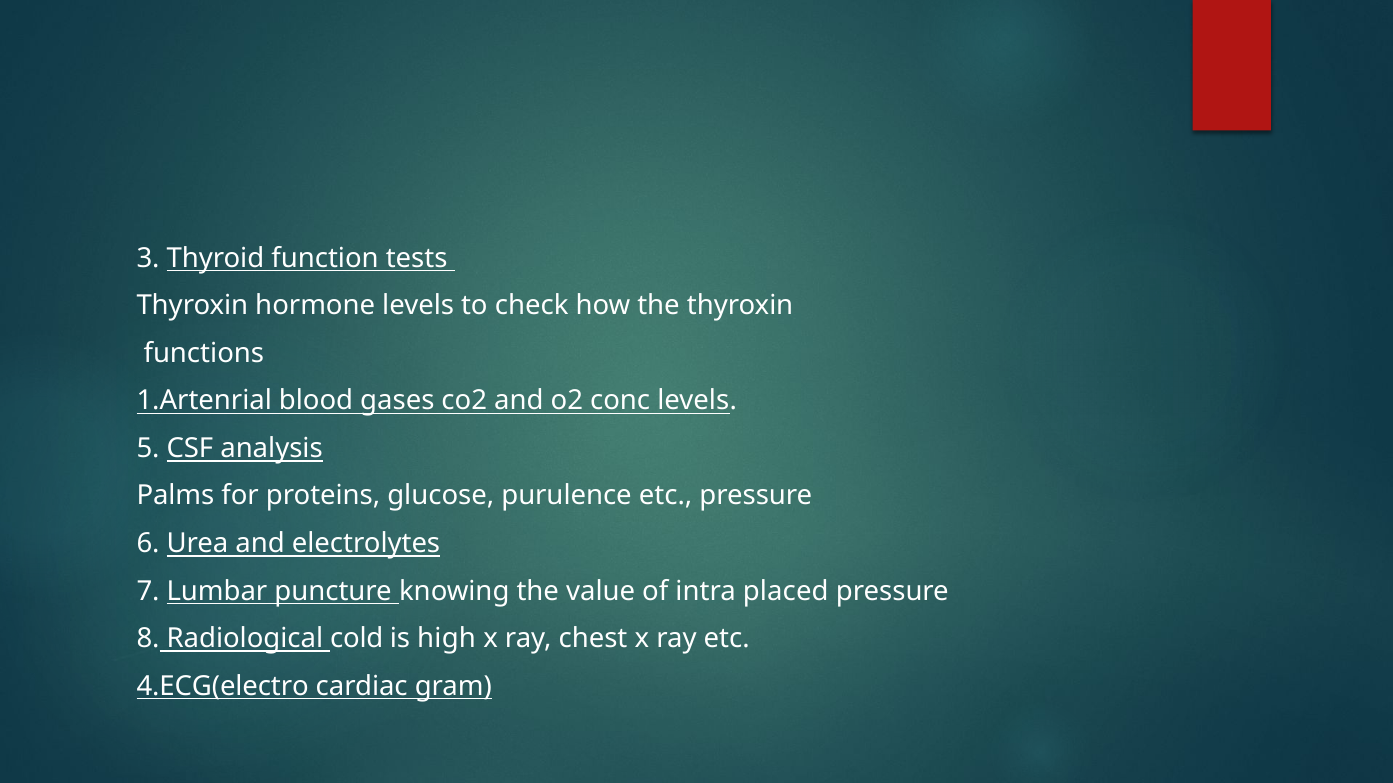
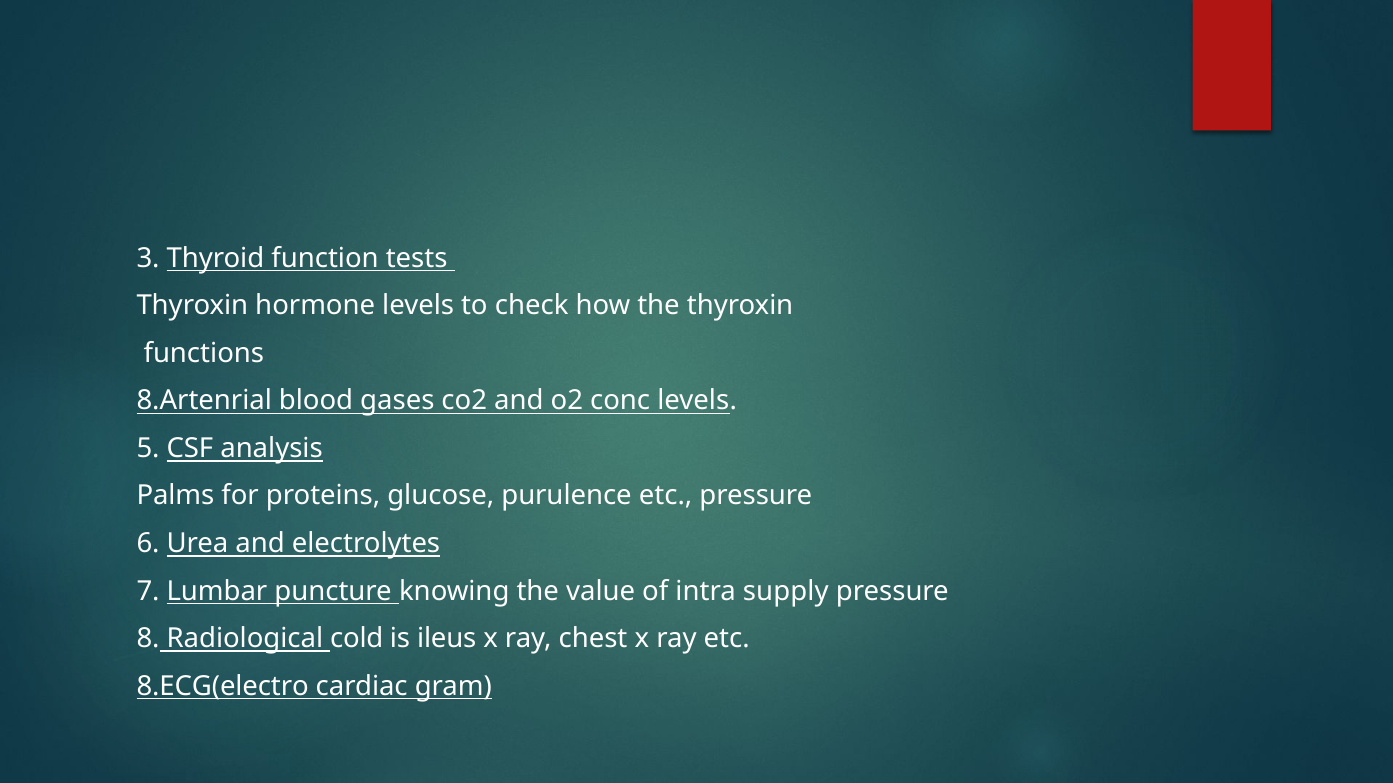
1.Artenrial: 1.Artenrial -> 8.Artenrial (204, 401)
placed: placed -> supply (786, 591)
high: high -> ileus (447, 639)
4.ECG(electro: 4.ECG(electro -> 8.ECG(electro (223, 687)
